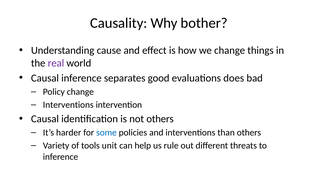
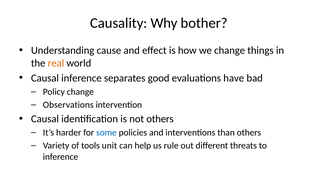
real colour: purple -> orange (56, 63)
does: does -> have (234, 78)
Interventions: Interventions -> Observations (68, 105)
